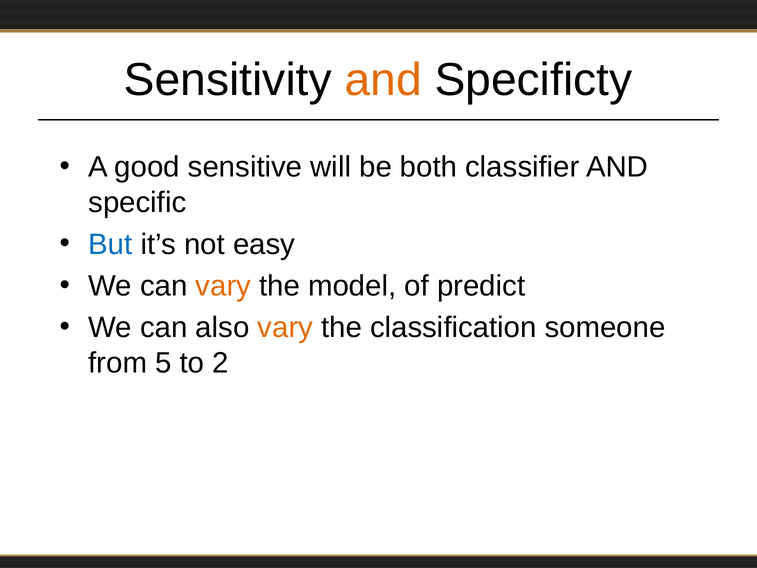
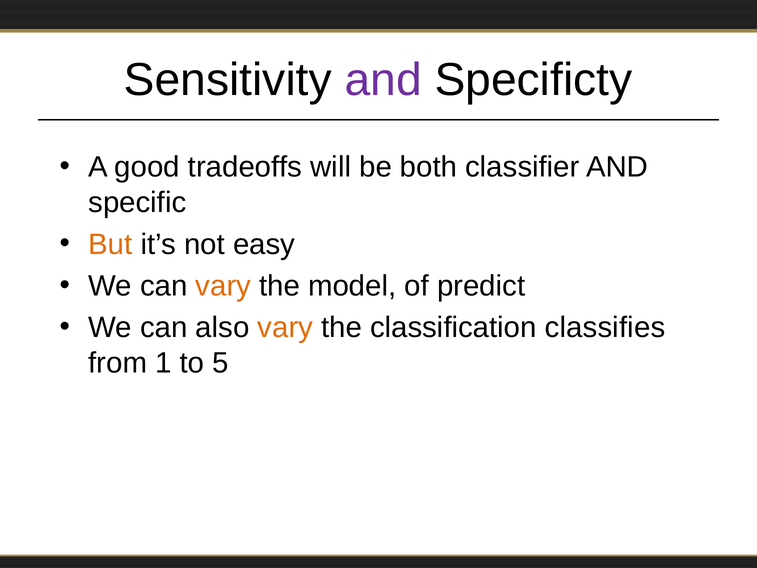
and colour: orange -> purple (383, 80)
sensitive: sensitive -> tradeoffs (245, 167)
But colour: blue -> orange (110, 244)
someone: someone -> classifies (605, 328)
5: 5 -> 1 (163, 363)
2: 2 -> 5 (221, 363)
